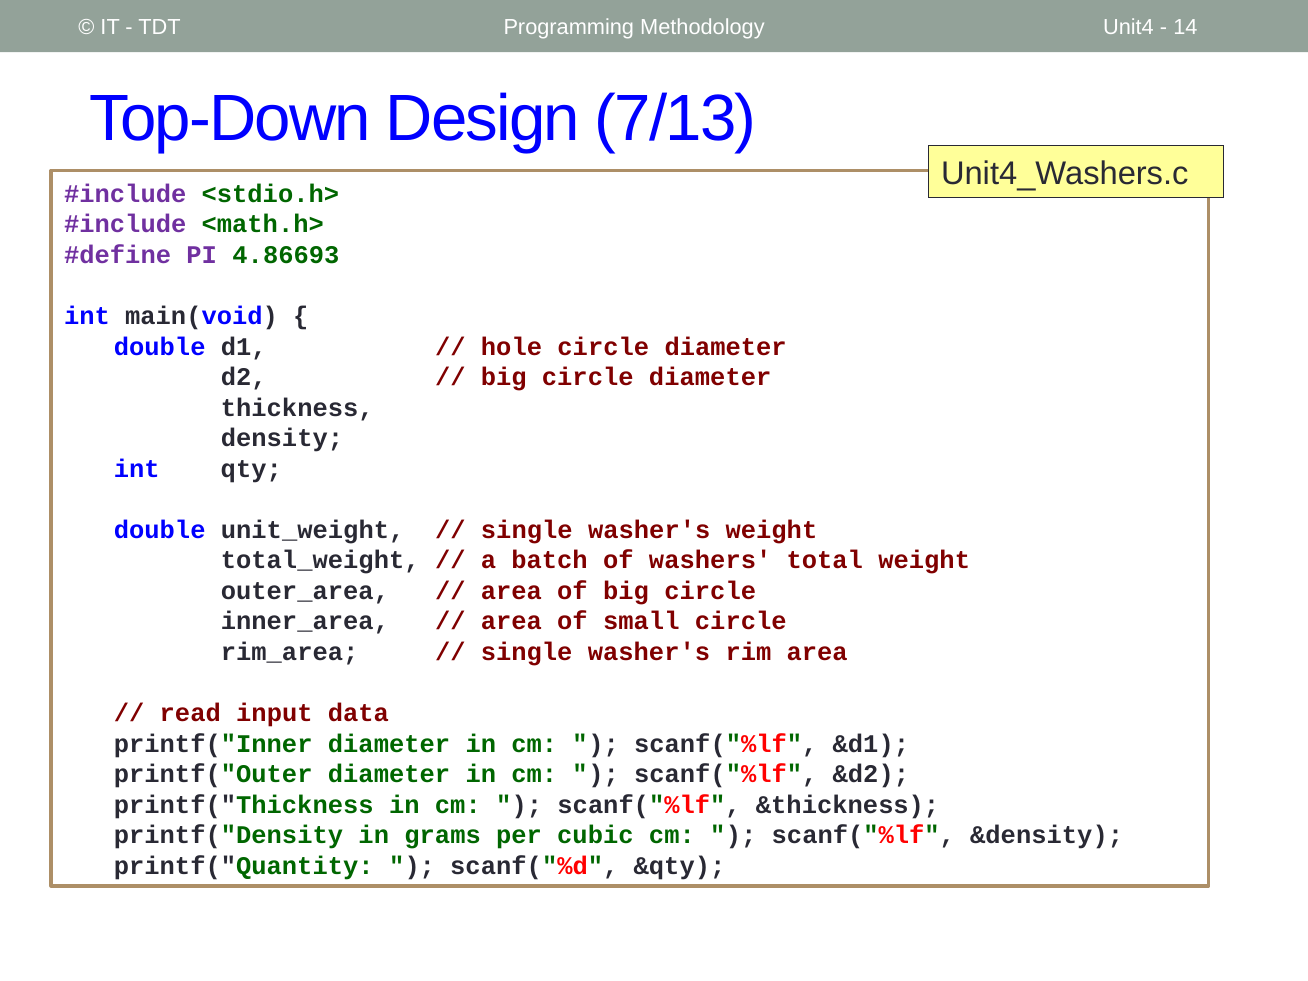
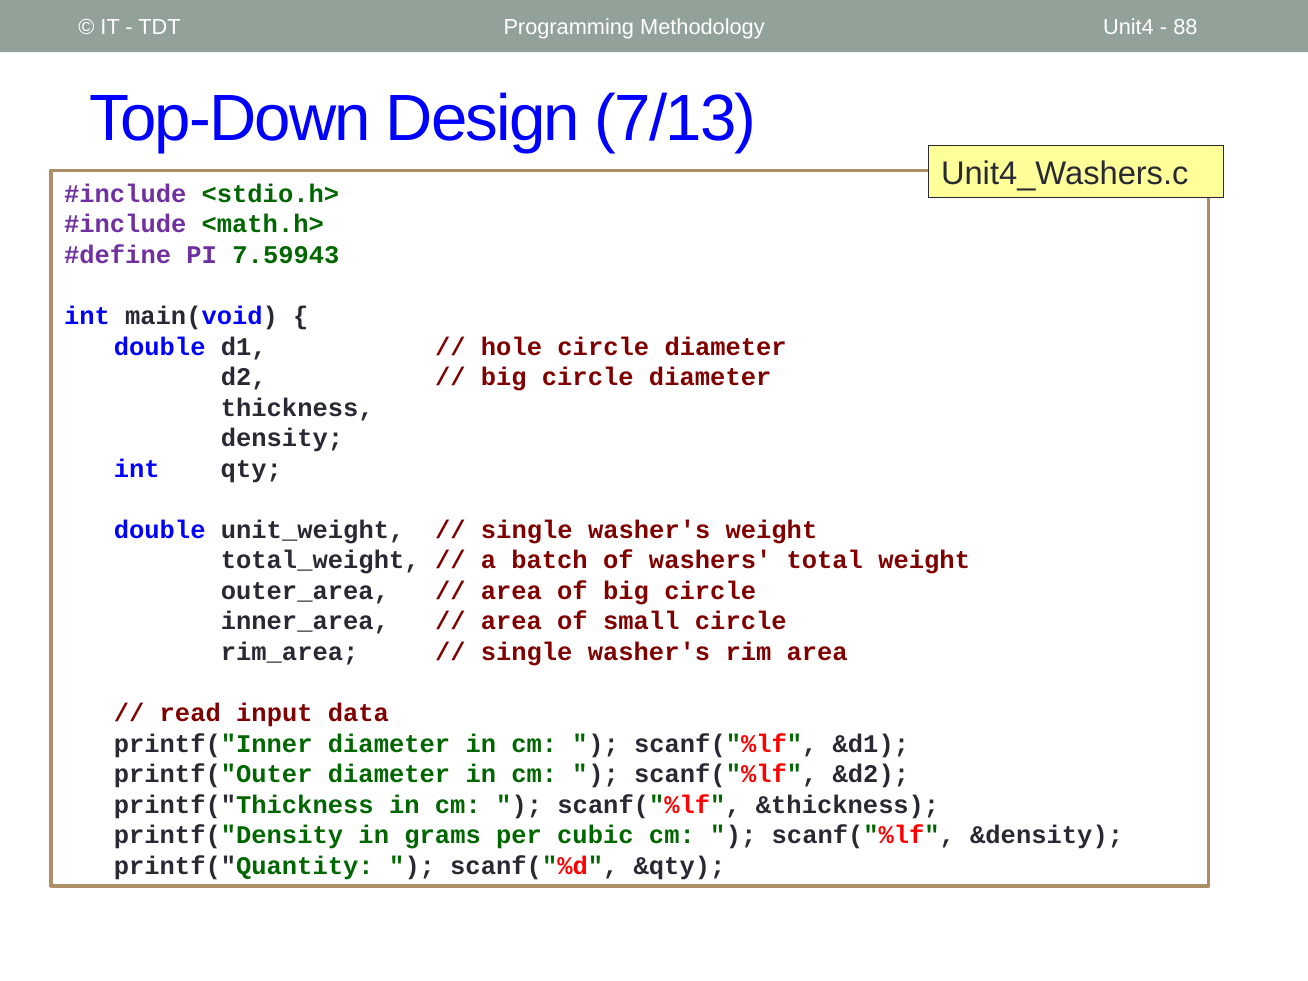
14: 14 -> 88 (1185, 28)
4.86693: 4.86693 -> 7.59943 (286, 255)
